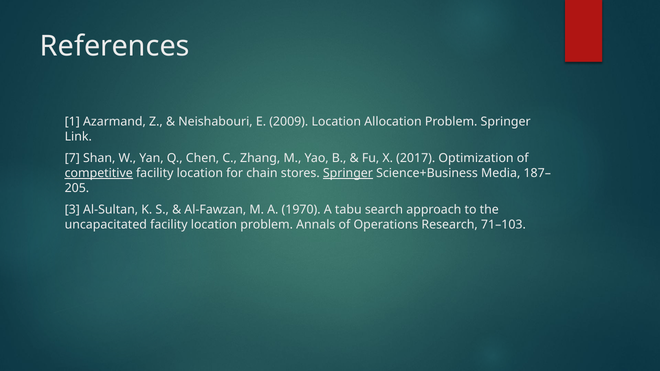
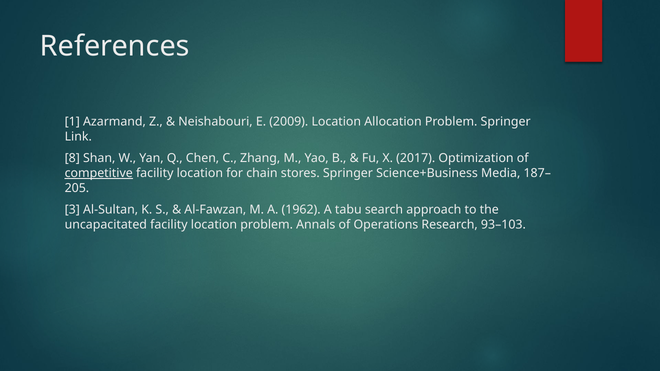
7: 7 -> 8 (72, 158)
Springer underline: present -> none (348, 173)
1970: 1970 -> 1962 (301, 210)
71–103: 71–103 -> 93–103 (503, 225)
